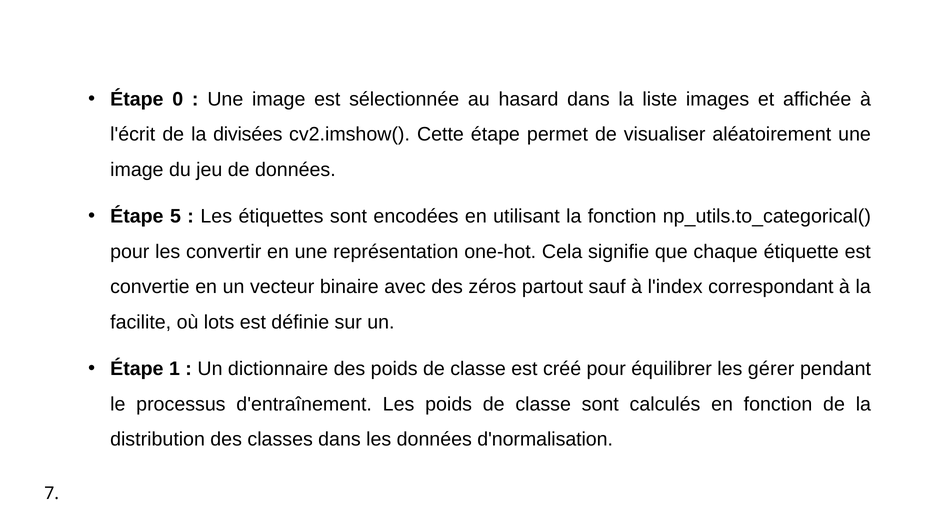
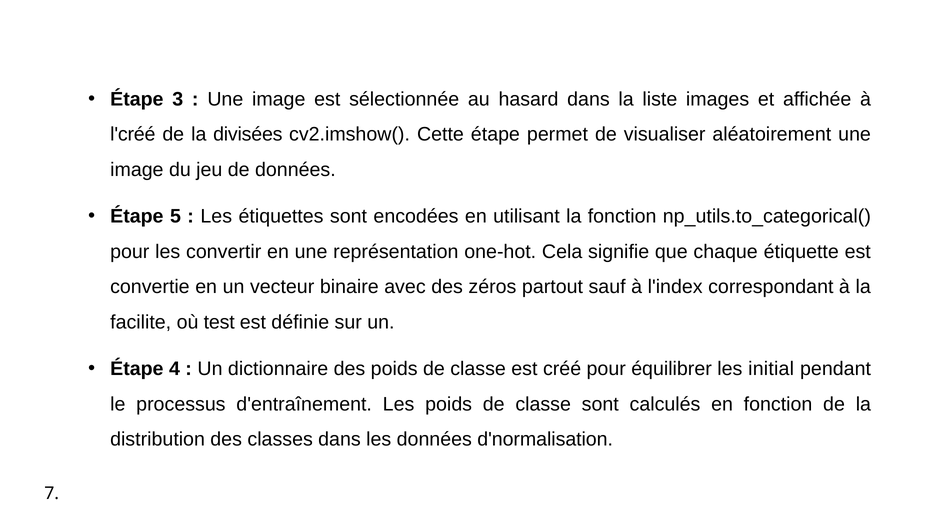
0: 0 -> 3 (178, 99)
l'écrit: l'écrit -> l'créé (133, 135)
lots: lots -> test (219, 323)
1: 1 -> 4 (174, 370)
gérer: gérer -> initial (771, 370)
